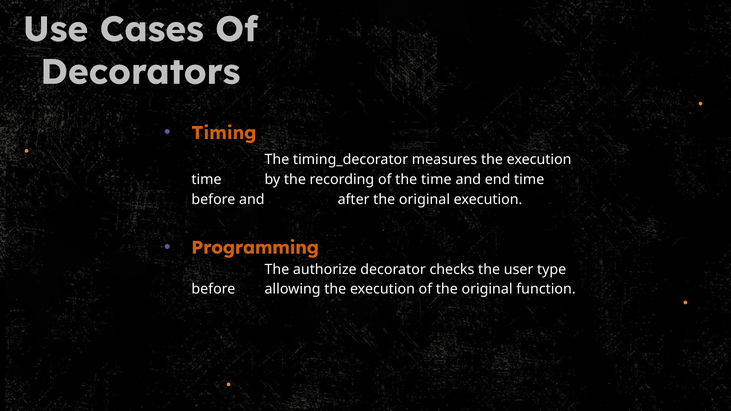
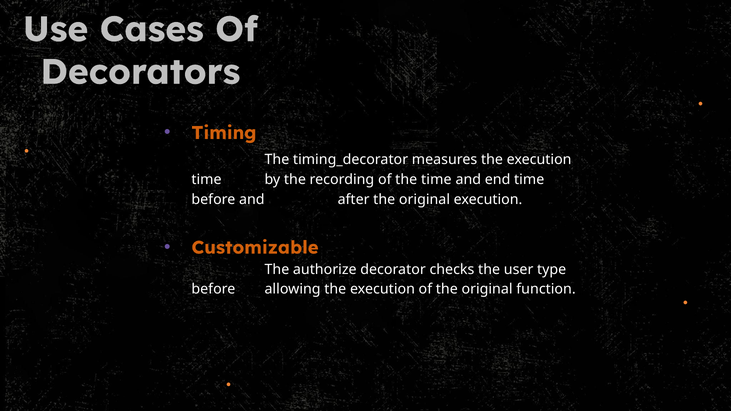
Programming: Programming -> Customizable (255, 248)
